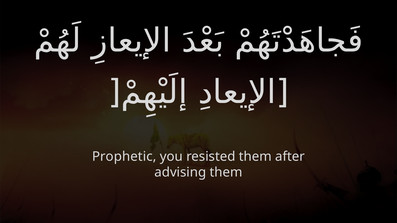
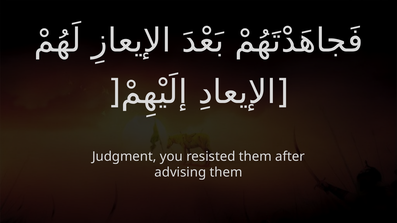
Prophetic: Prophetic -> Judgment (124, 157)
